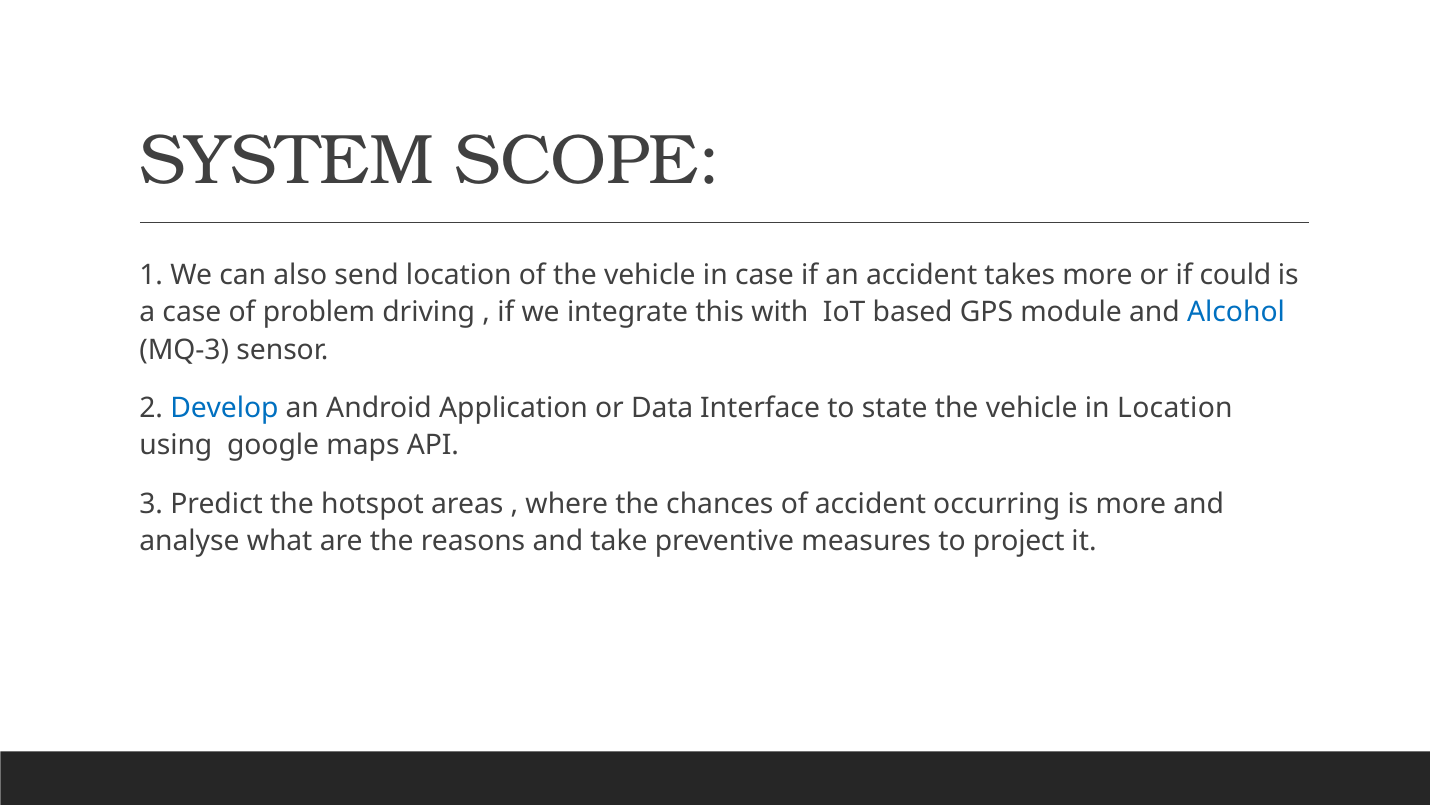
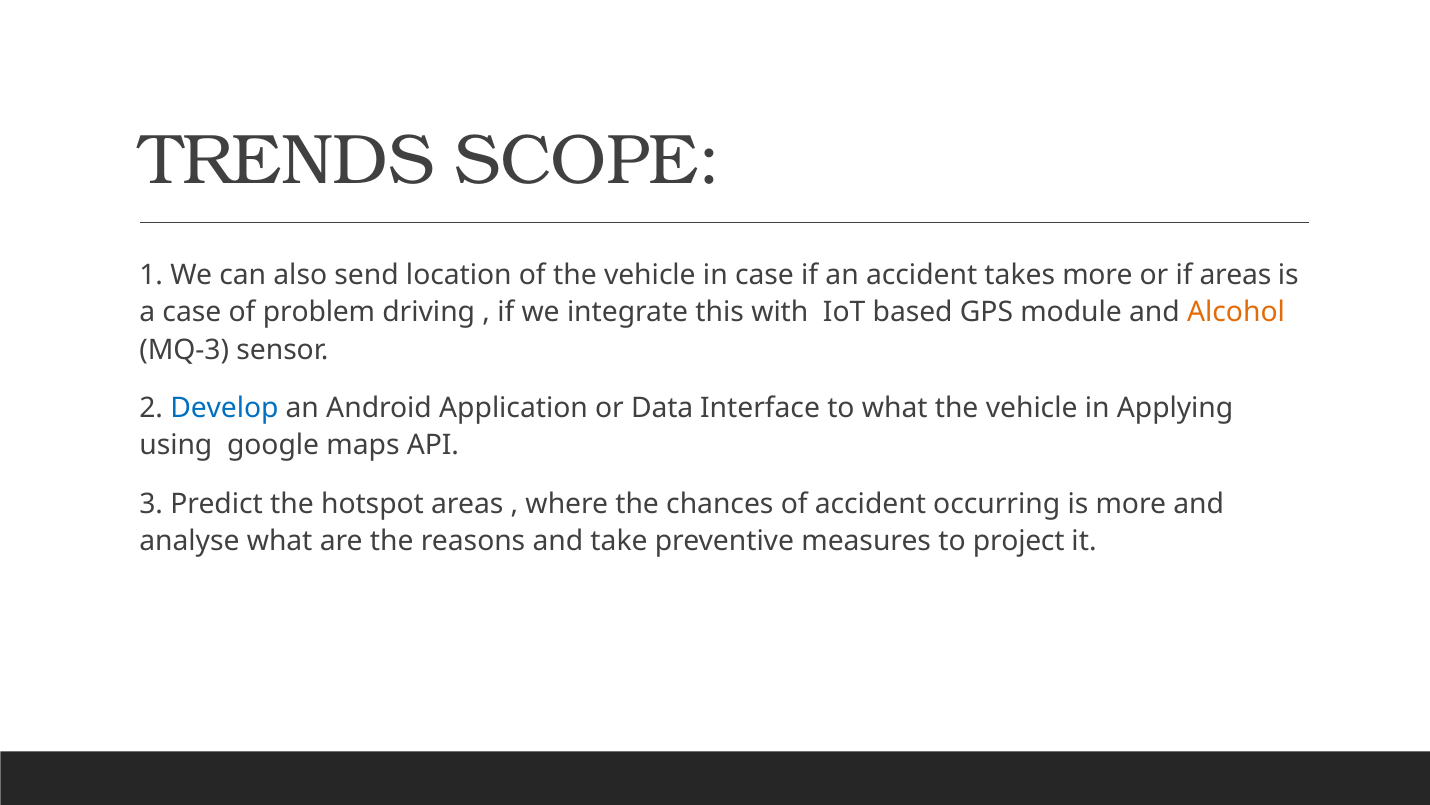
SYSTEM: SYSTEM -> TRENDS (287, 160)
if could: could -> areas (1235, 275)
Alcohol colour: blue -> orange (1236, 312)
to state: state -> what (895, 408)
in Location: Location -> Applying (1175, 408)
